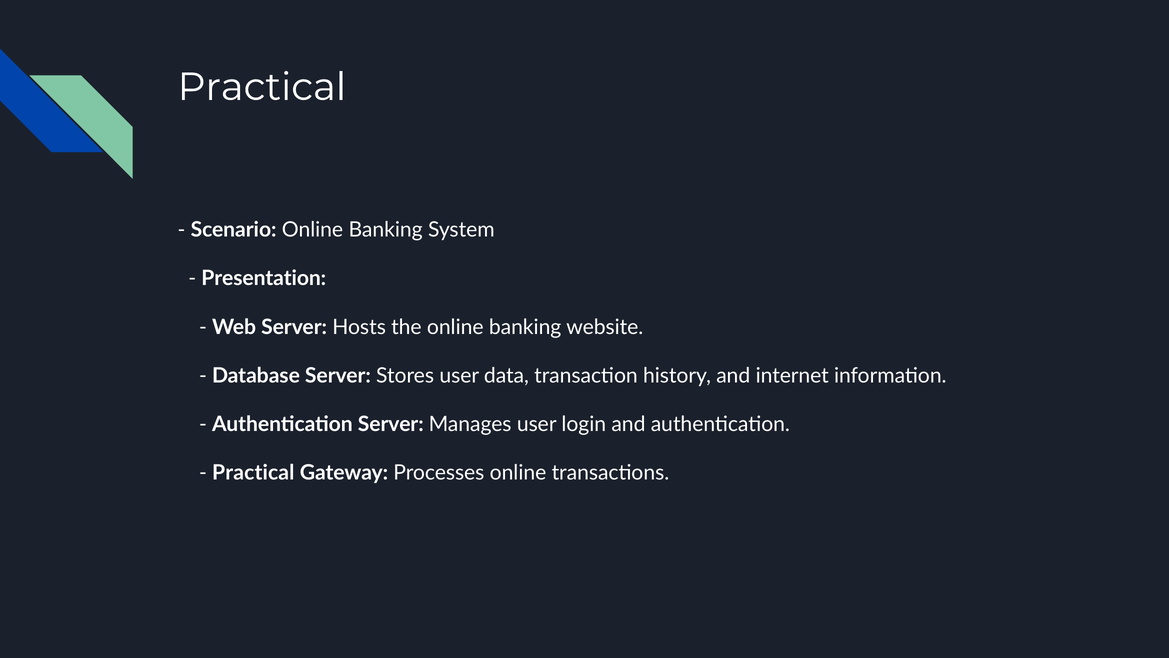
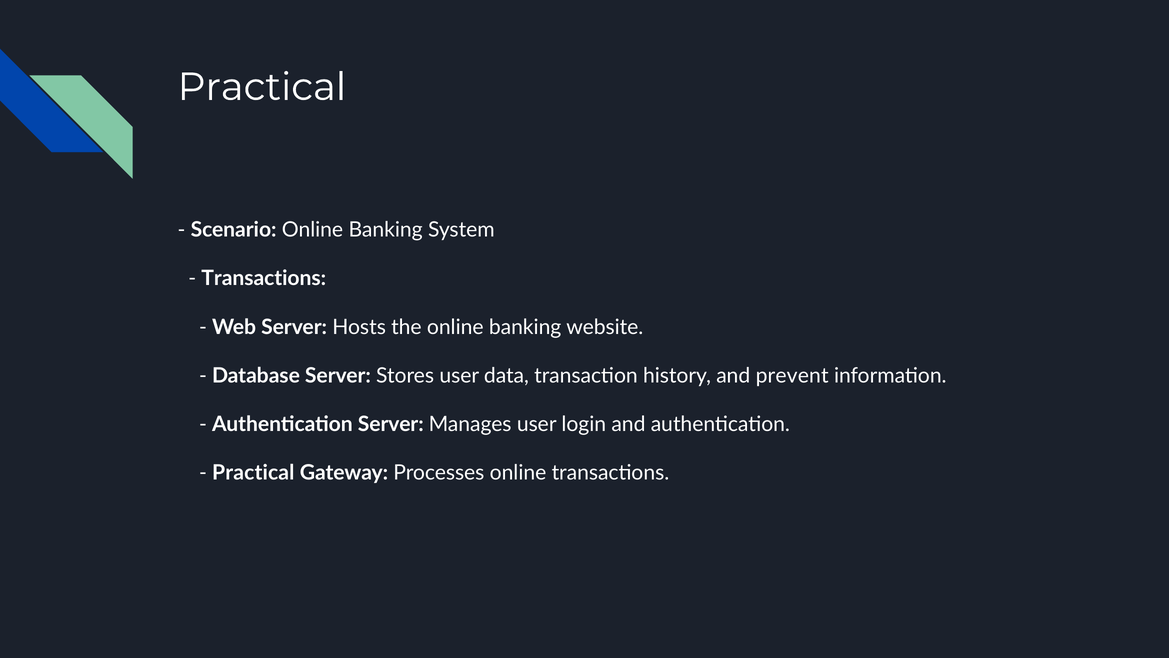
Presentation: Presentation -> Transactions (264, 278)
internet: internet -> prevent (792, 375)
